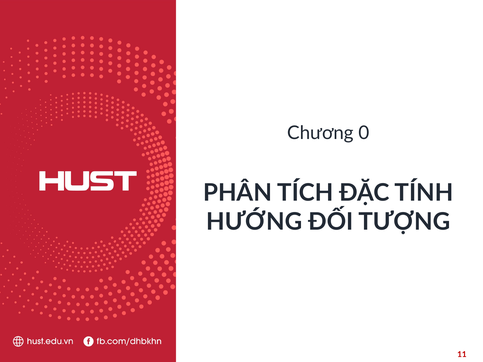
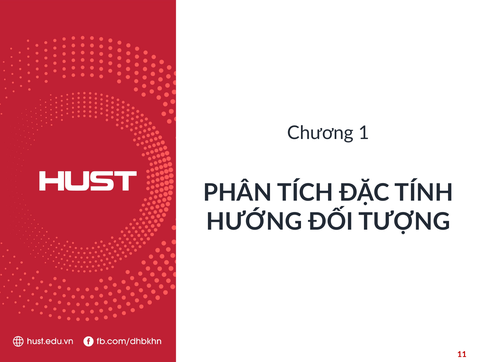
0: 0 -> 1 (364, 133)
